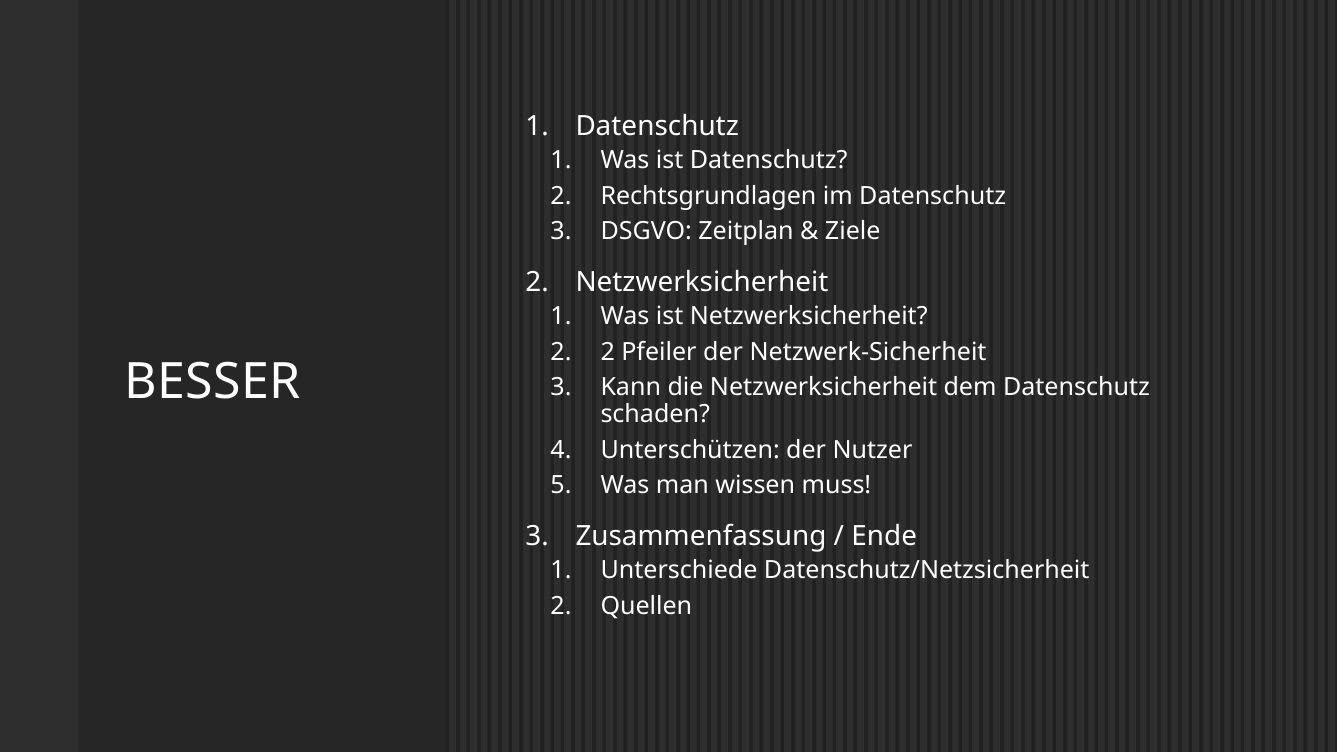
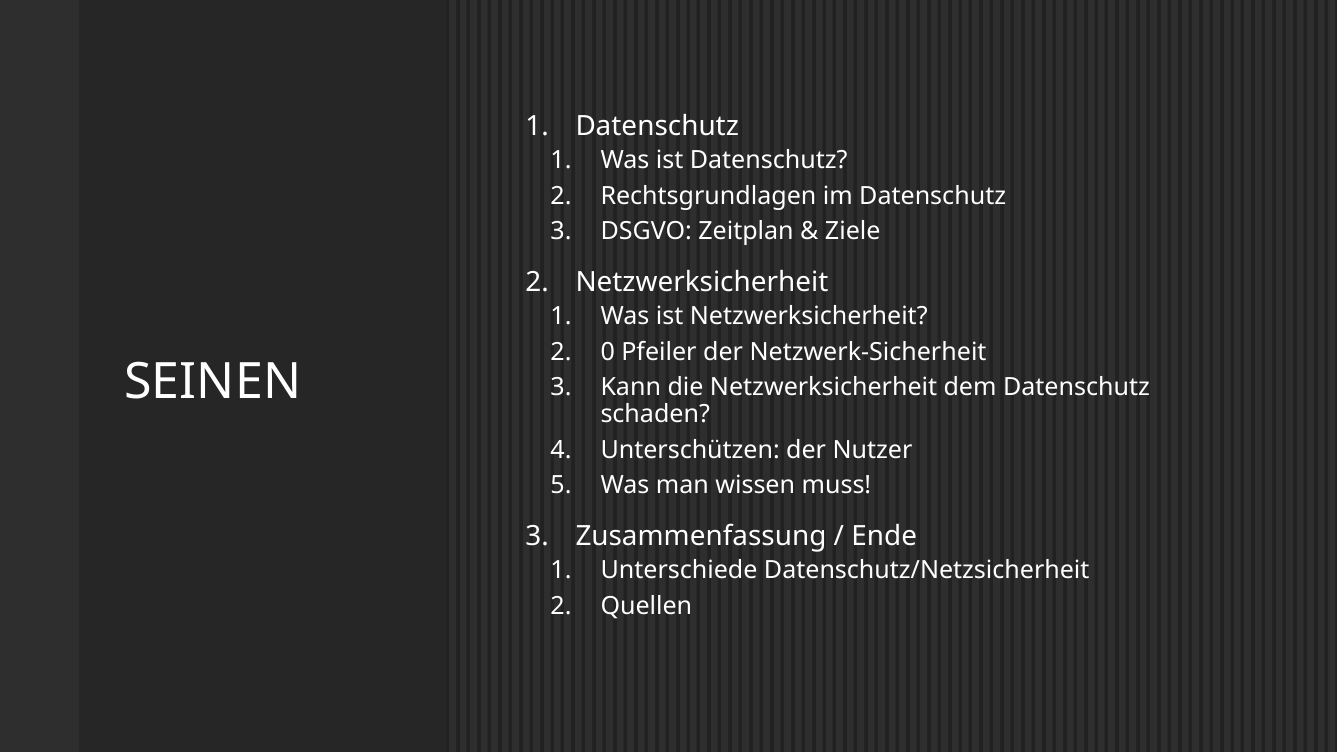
2: 2 -> 0 (608, 352)
BESSER: BESSER -> SEINEN (213, 382)
